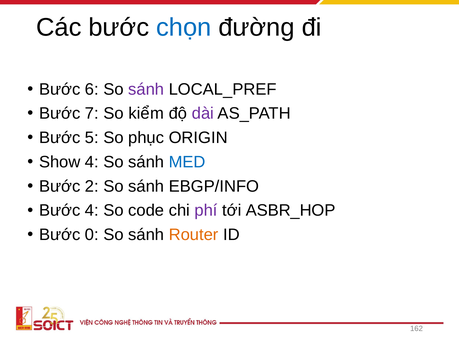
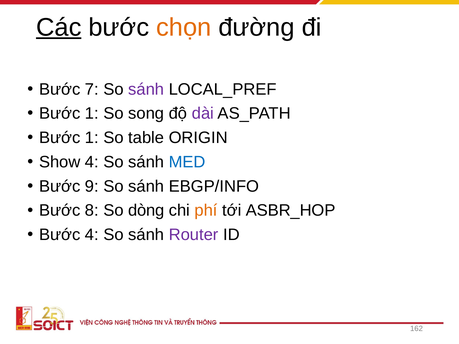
Các underline: none -> present (59, 27)
chọn colour: blue -> orange (184, 27)
6: 6 -> 7 (92, 89)
7: 7 -> 1 (92, 114)
kiểm: kiểm -> song (146, 114)
5: 5 -> 1 (92, 138)
phục: phục -> table (146, 138)
2: 2 -> 9 (92, 186)
Bước 4: 4 -> 8 (92, 211)
code: code -> dòng (146, 211)
phí colour: purple -> orange (206, 211)
Bước 0: 0 -> 4 (92, 235)
Router colour: orange -> purple (194, 235)
